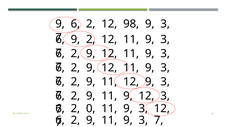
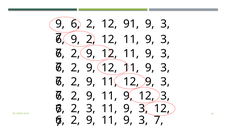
98: 98 -> 91 (131, 24)
2 0: 0 -> 3 (91, 109)
